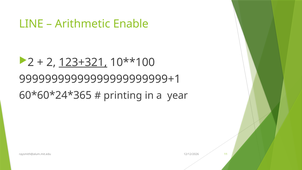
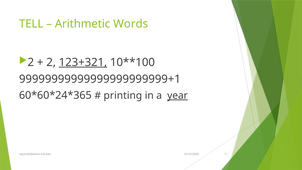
LINE: LINE -> TELL (31, 24)
Enable: Enable -> Words (131, 24)
year underline: none -> present (178, 95)
